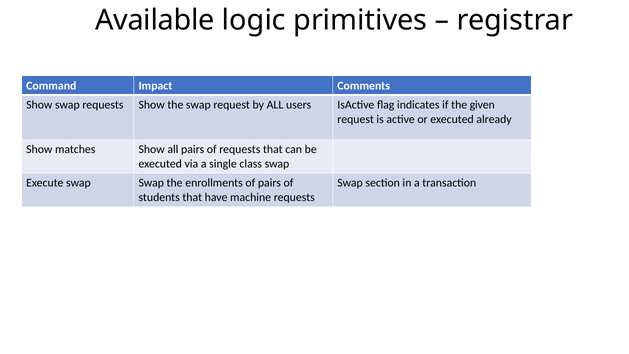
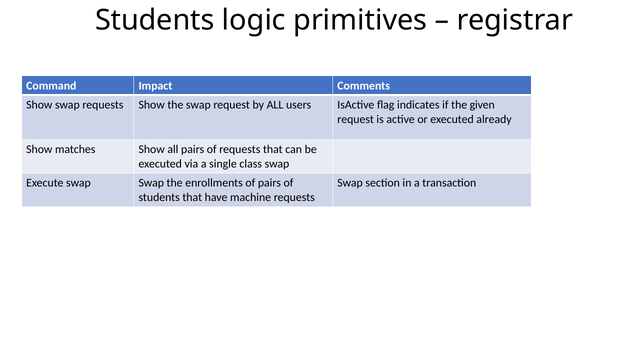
Available: Available -> Students (155, 20)
